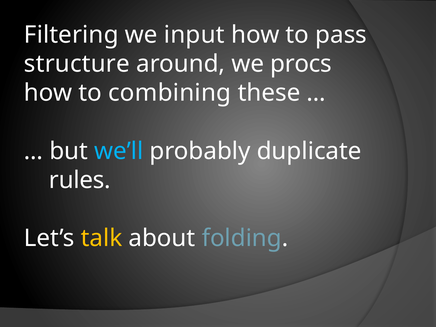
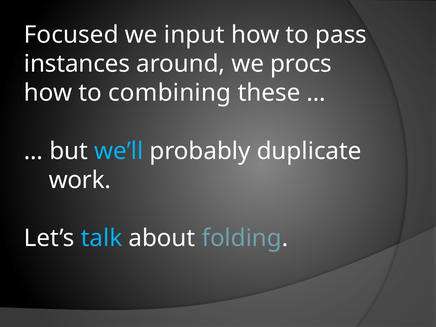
Filtering: Filtering -> Focused (71, 35)
structure: structure -> instances (77, 64)
rules: rules -> work (80, 180)
talk colour: yellow -> light blue (102, 238)
